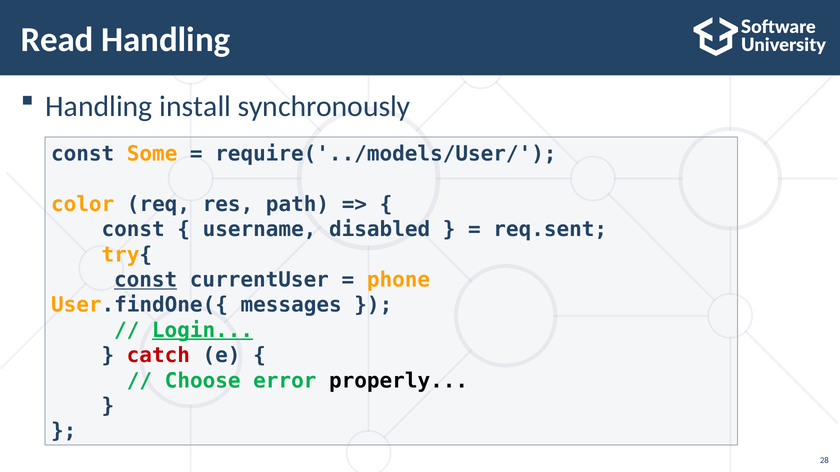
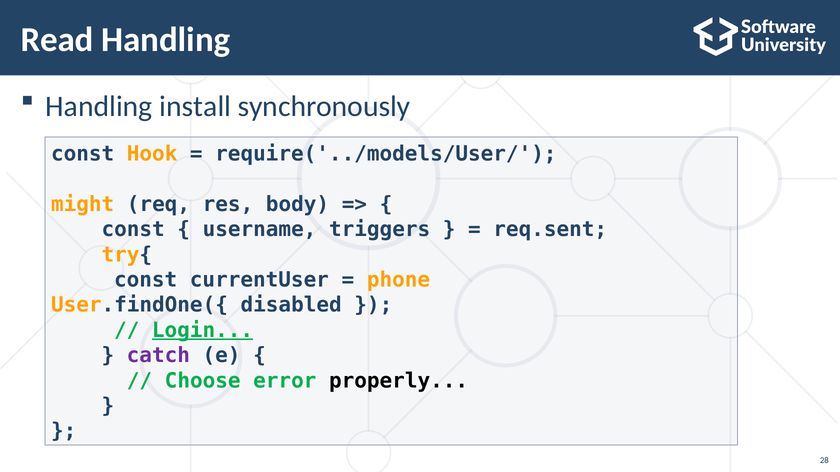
Some: Some -> Hook (152, 154)
color: color -> might (83, 205)
path: path -> body (297, 205)
disabled: disabled -> triggers (380, 230)
const underline: present -> none (146, 280)
messages: messages -> disabled (291, 305)
catch colour: red -> purple (158, 356)
